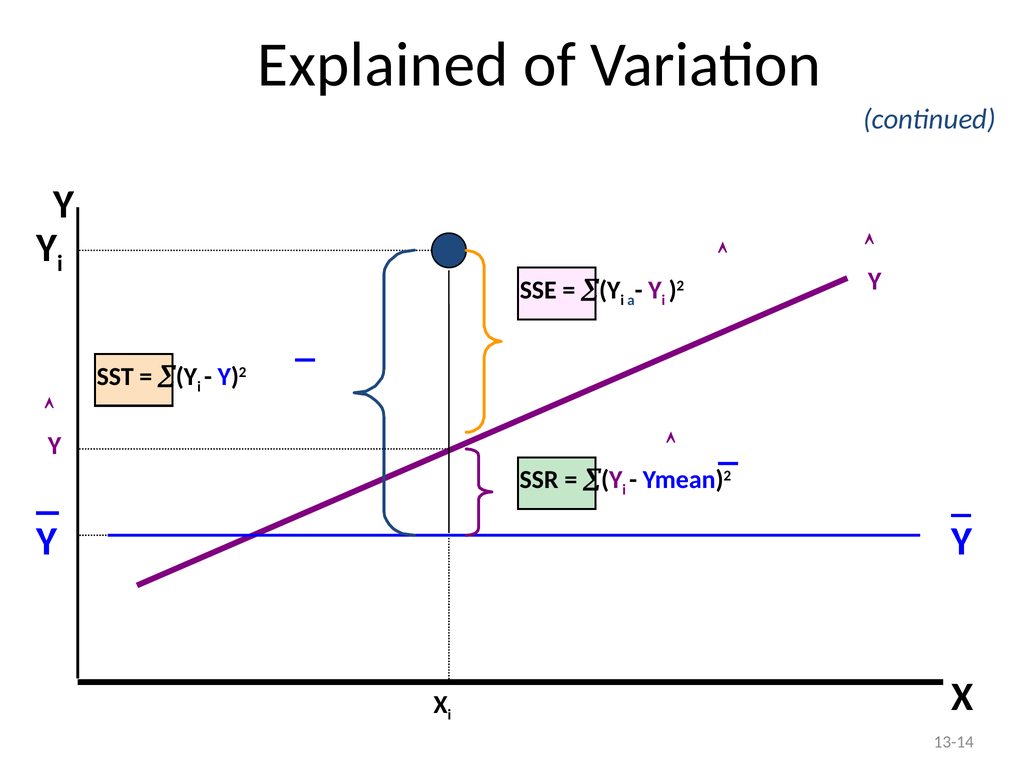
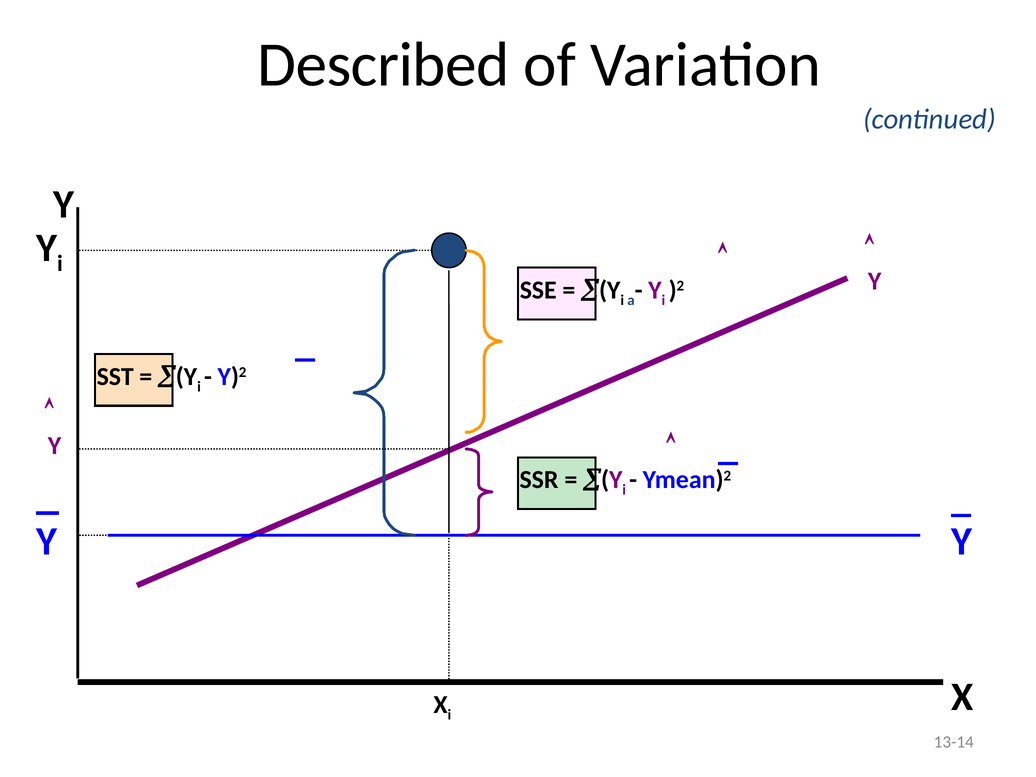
Explained: Explained -> Described (383, 65)
